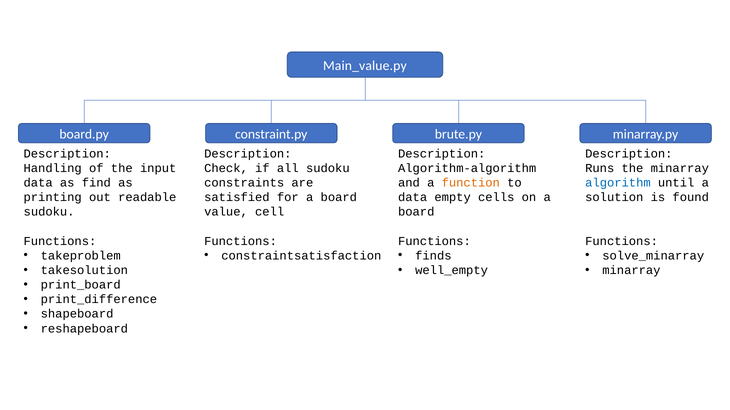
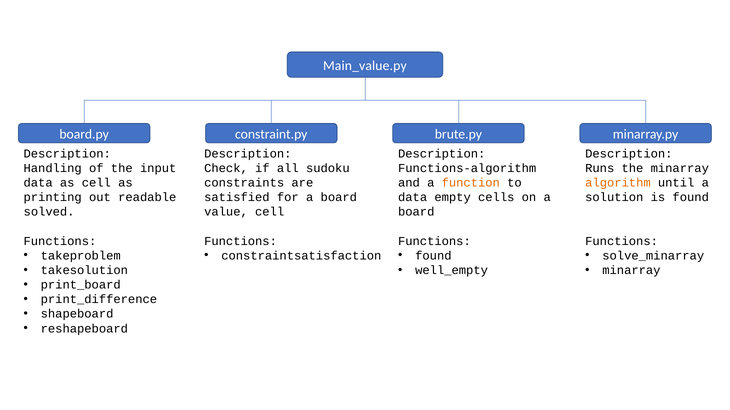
Algorithm-algorithm: Algorithm-algorithm -> Functions-algorithm (467, 169)
as find: find -> cell (96, 183)
algorithm colour: blue -> orange (618, 183)
sudoku: sudoku -> solved (49, 212)
finds: finds -> found (433, 256)
